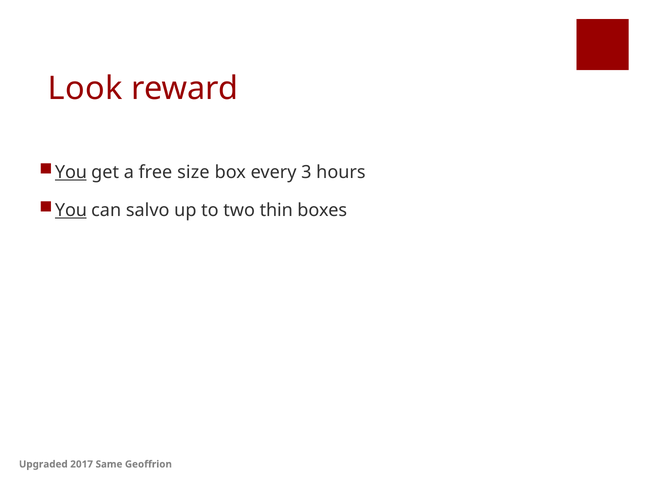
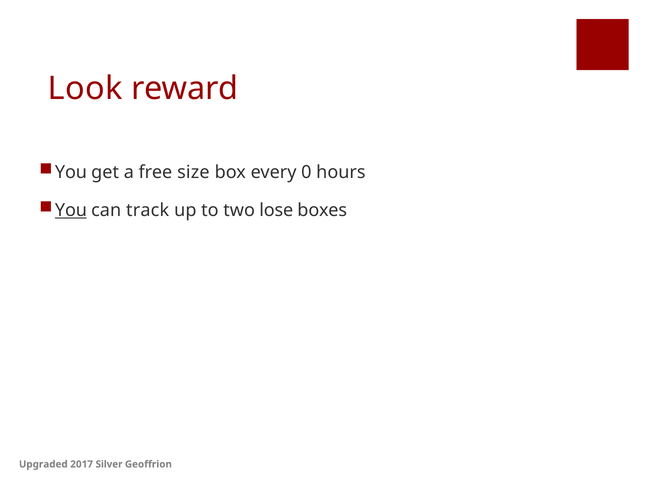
You underline: present -> none (71, 172)
3: 3 -> 0 (306, 172)
salvo: salvo -> track (148, 210)
thin: thin -> lose (276, 210)
Same: Same -> Silver (109, 464)
